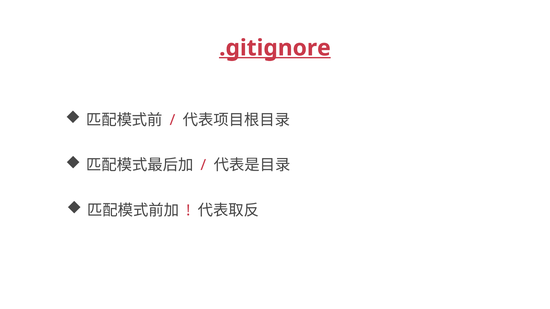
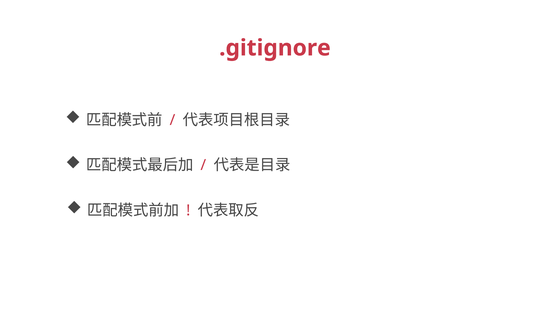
.gitignore underline: present -> none (275, 48)
